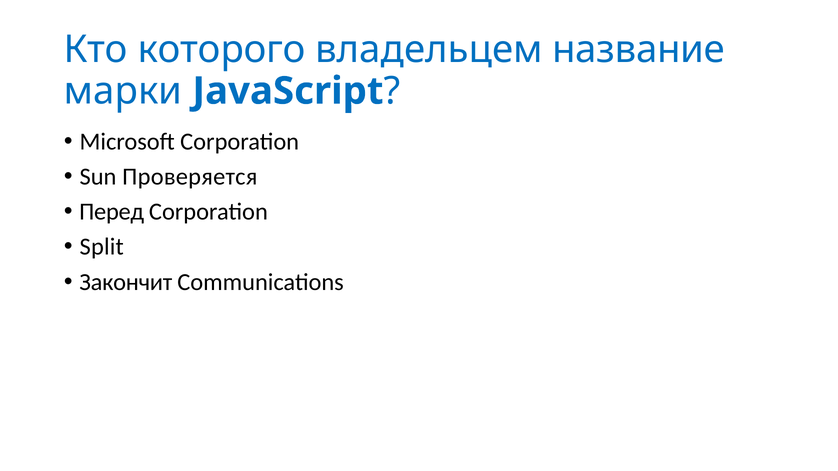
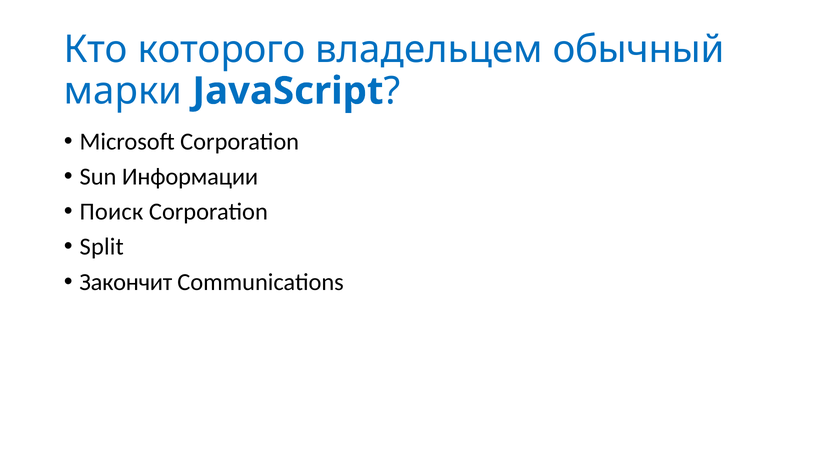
название: название -> обычный (639, 50)
Проверяется: Проверяется -> Информации (190, 177)
Перед: Перед -> Поиск (111, 212)
